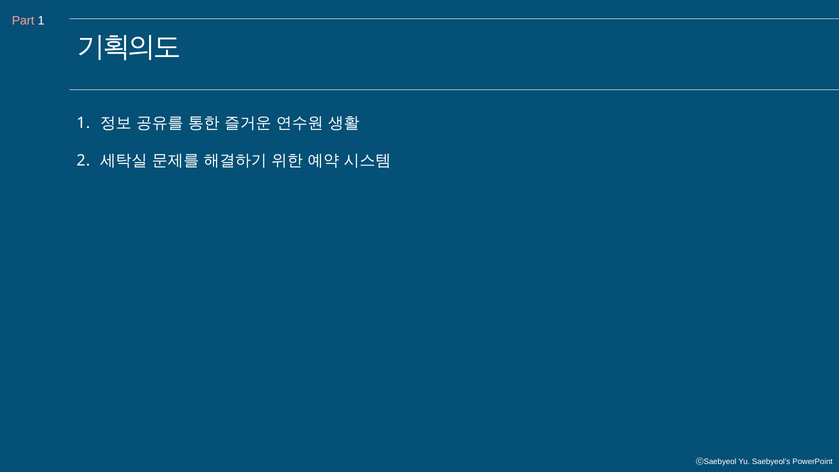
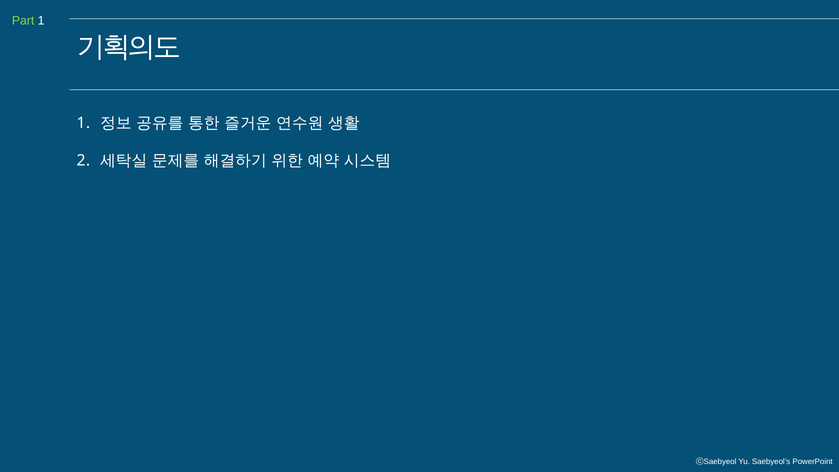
Part colour: pink -> light green (23, 21)
